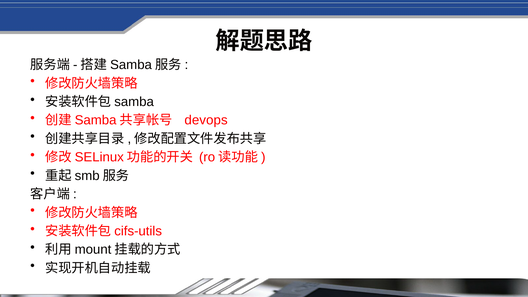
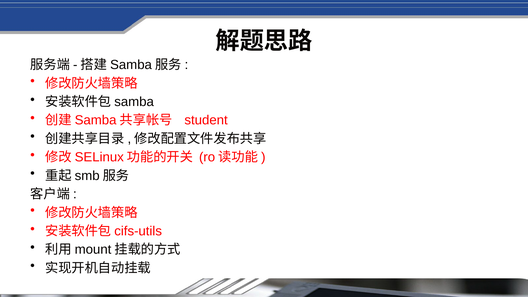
devops: devops -> student (206, 120)
